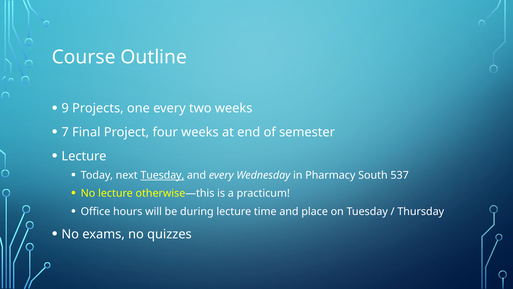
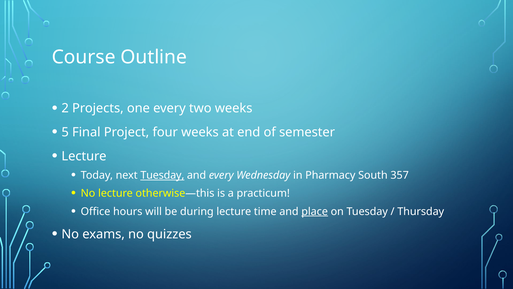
9: 9 -> 2 (65, 108)
7: 7 -> 5 (65, 132)
537: 537 -> 357 (400, 175)
place underline: none -> present (315, 211)
